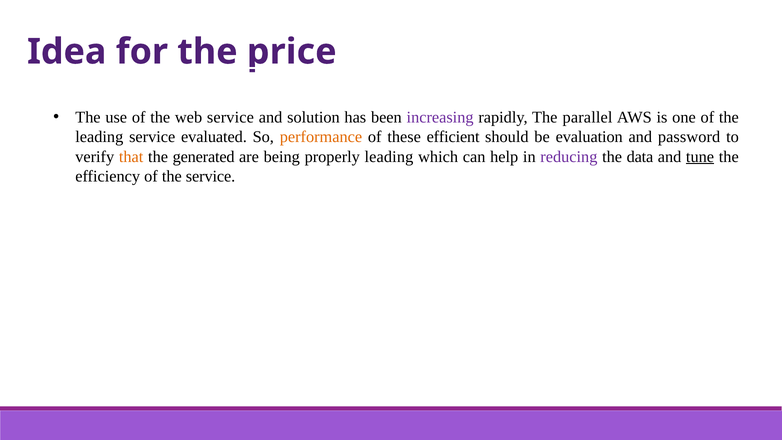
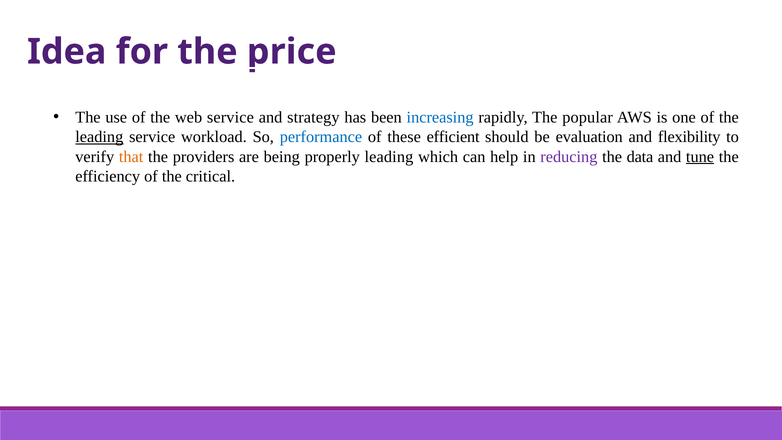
solution: solution -> strategy (313, 117)
increasing colour: purple -> blue (440, 117)
parallel: parallel -> popular (588, 117)
leading underline: none -> present (99, 137)
evaluated: evaluated -> workload (214, 137)
performance colour: orange -> blue (321, 137)
password: password -> flexibility (689, 137)
generated: generated -> providers (204, 157)
the service: service -> critical (210, 176)
